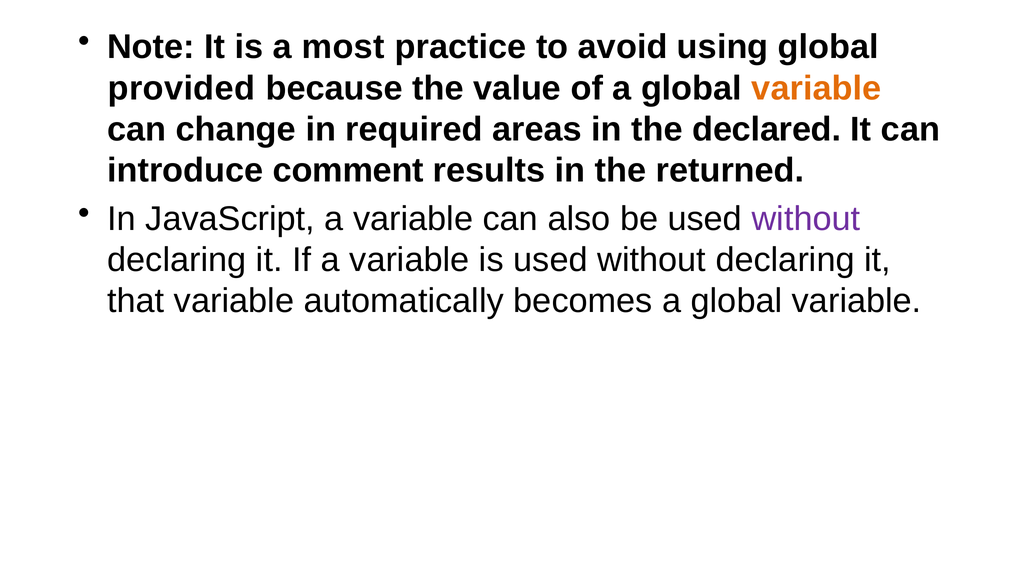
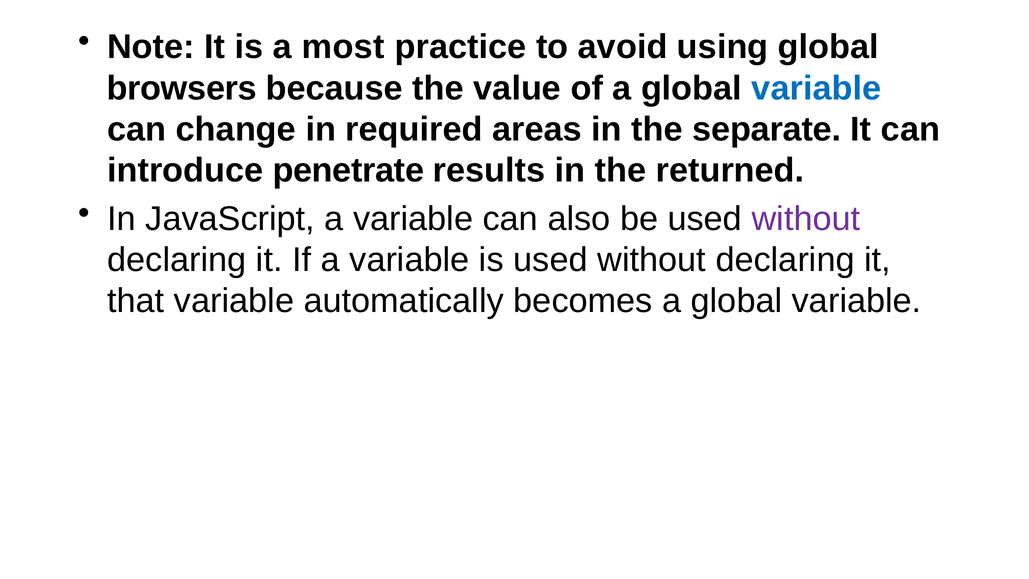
provided: provided -> browsers (182, 88)
variable colour: orange -> blue (816, 88)
declared: declared -> separate (767, 129)
comment: comment -> penetrate (348, 171)
